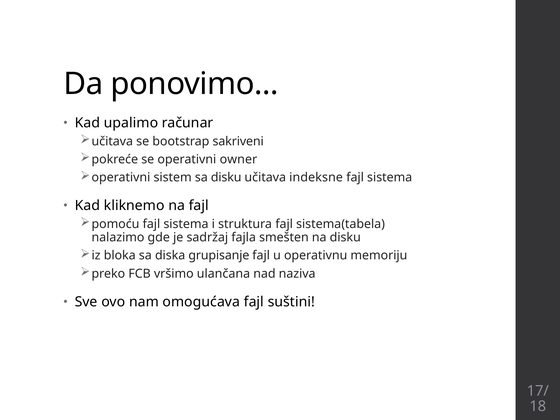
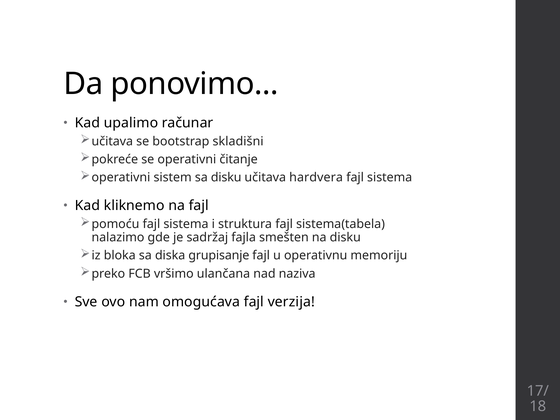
sakriveni: sakriveni -> skladišni (238, 141)
owner: owner -> čitanje (239, 159)
indeksne: indeksne -> hardvera (316, 178)
suštini: suštini -> verzija (291, 302)
